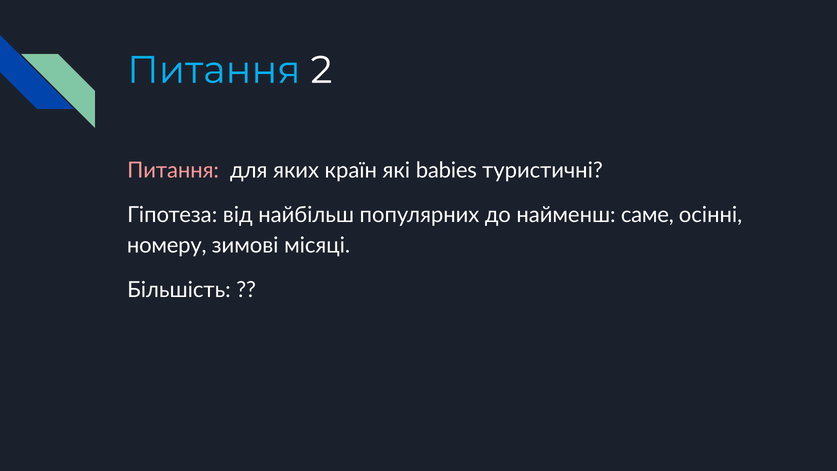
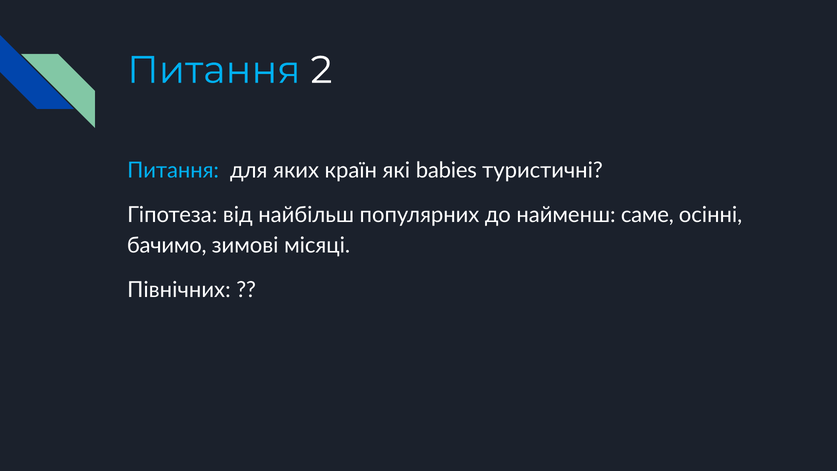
Питання colour: pink -> light blue (173, 171)
номеру: номеру -> бачимо (167, 245)
Більшість: Більшість -> Північних (179, 290)
